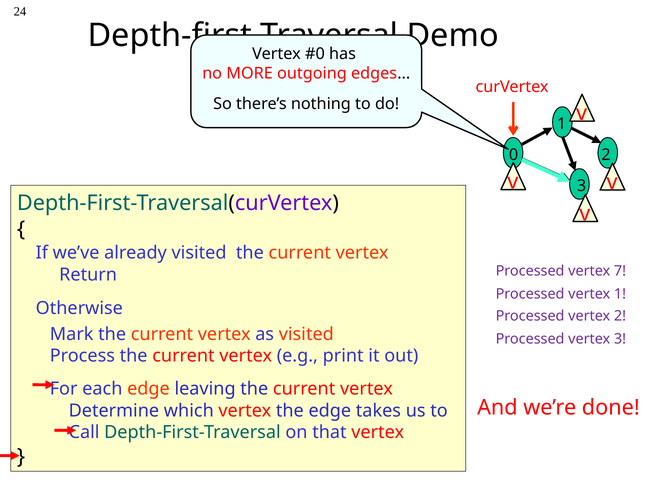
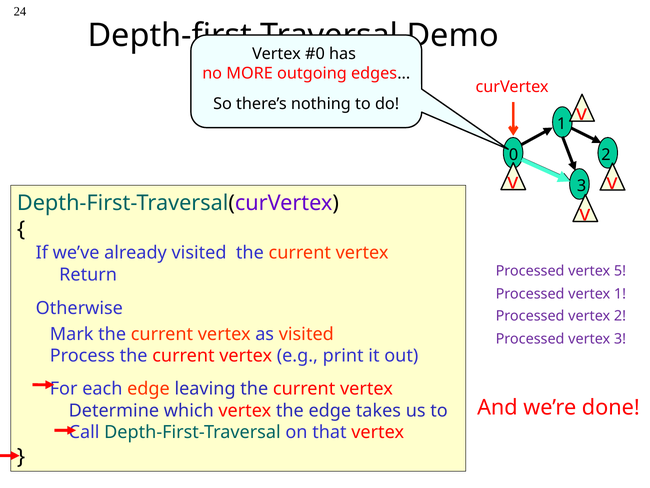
7: 7 -> 5 (620, 271)
